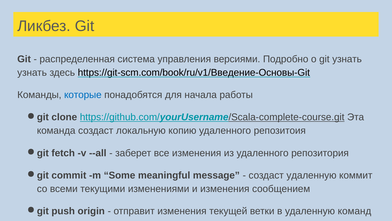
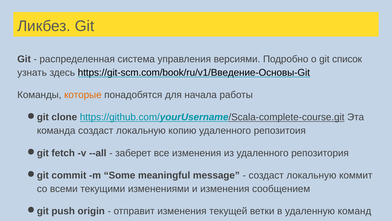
git узнать: узнать -> список (347, 59)
которые colour: blue -> orange (83, 95)
удаленную: удаленную -> локальную (311, 175)
